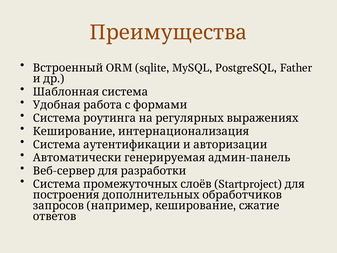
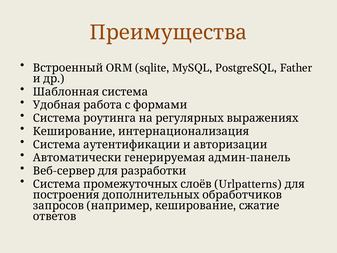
Startproject: Startproject -> Urlpatterns (250, 184)
